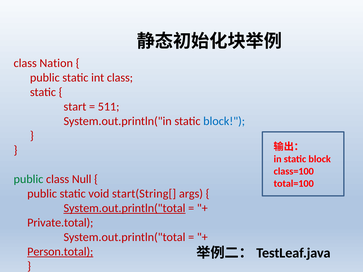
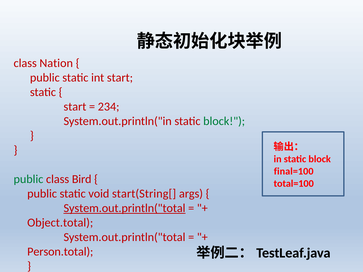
int class: class -> start (120, 78)
511: 511 -> 234 (109, 107)
block colour: blue -> green (224, 121)
class=100: class=100 -> final=100 (294, 171)
Null: Null -> Bird (82, 179)
Private.total: Private.total -> Object.total (60, 223)
Person.total underline: present -> none (60, 252)
